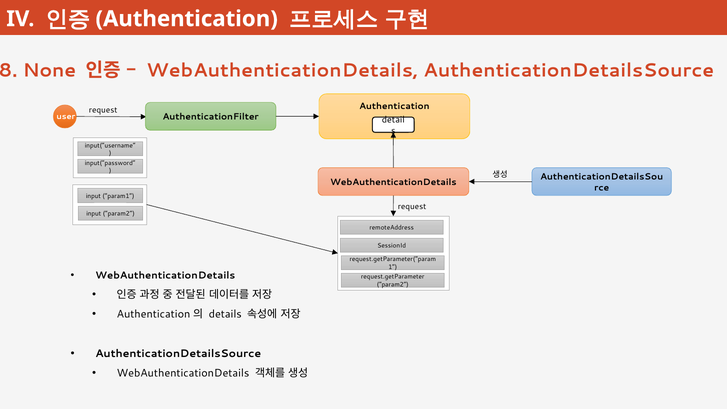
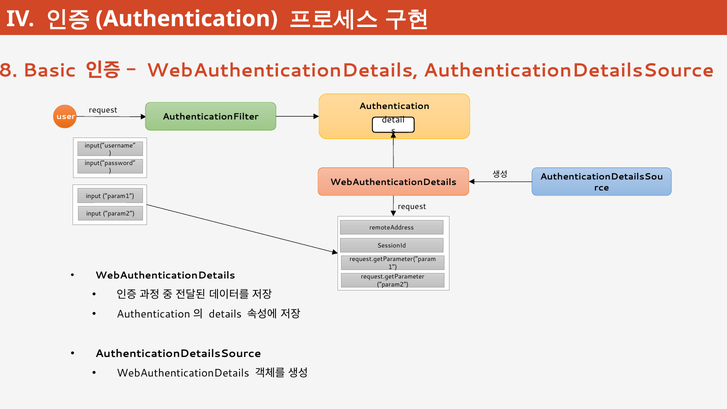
None: None -> Basic (49, 70)
